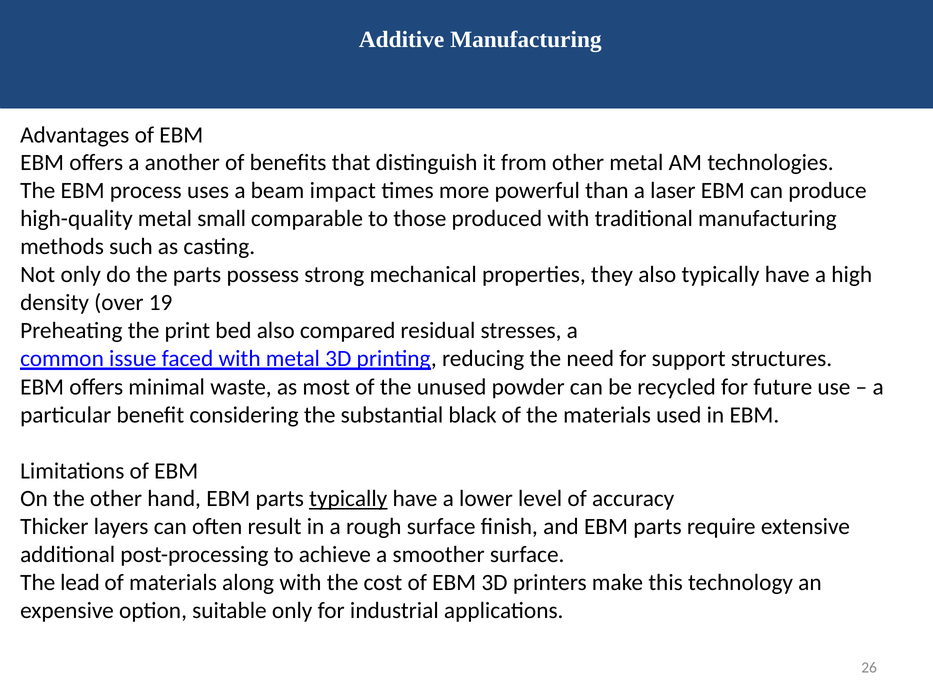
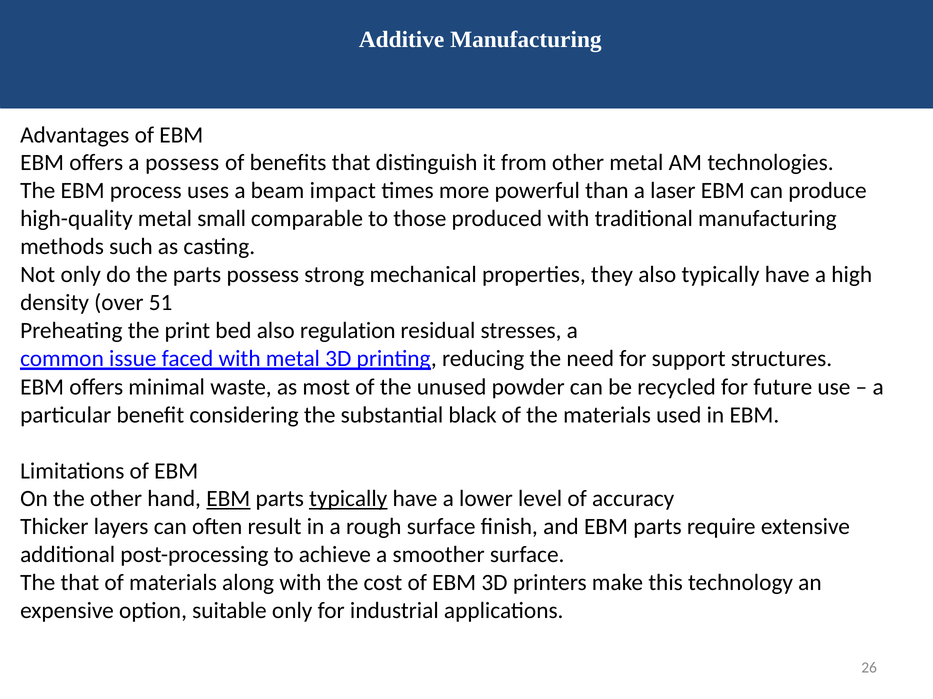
a another: another -> possess (182, 163)
19: 19 -> 51 (161, 303)
compared: compared -> regulation (348, 331)
EBM underline: none -> present (228, 499)
The lead: lead -> that (80, 583)
